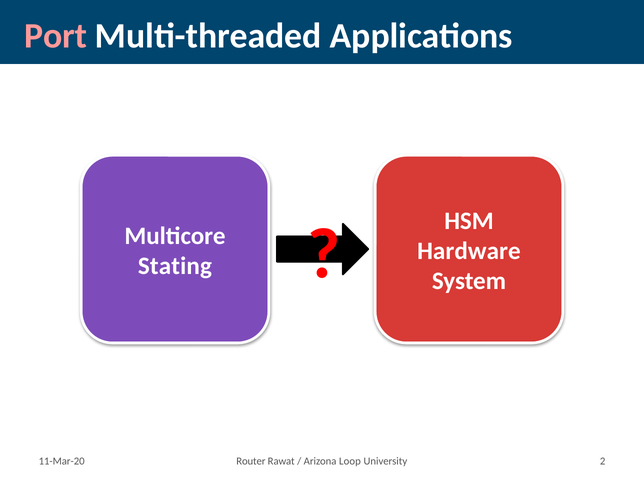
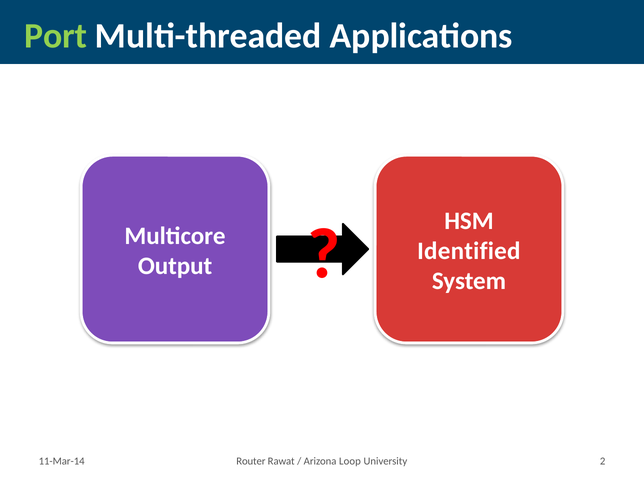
Port colour: pink -> light green (56, 36)
Hardware: Hardware -> Identified (469, 251)
Stating: Stating -> Output (175, 266)
11-Mar-20: 11-Mar-20 -> 11-Mar-14 (62, 461)
